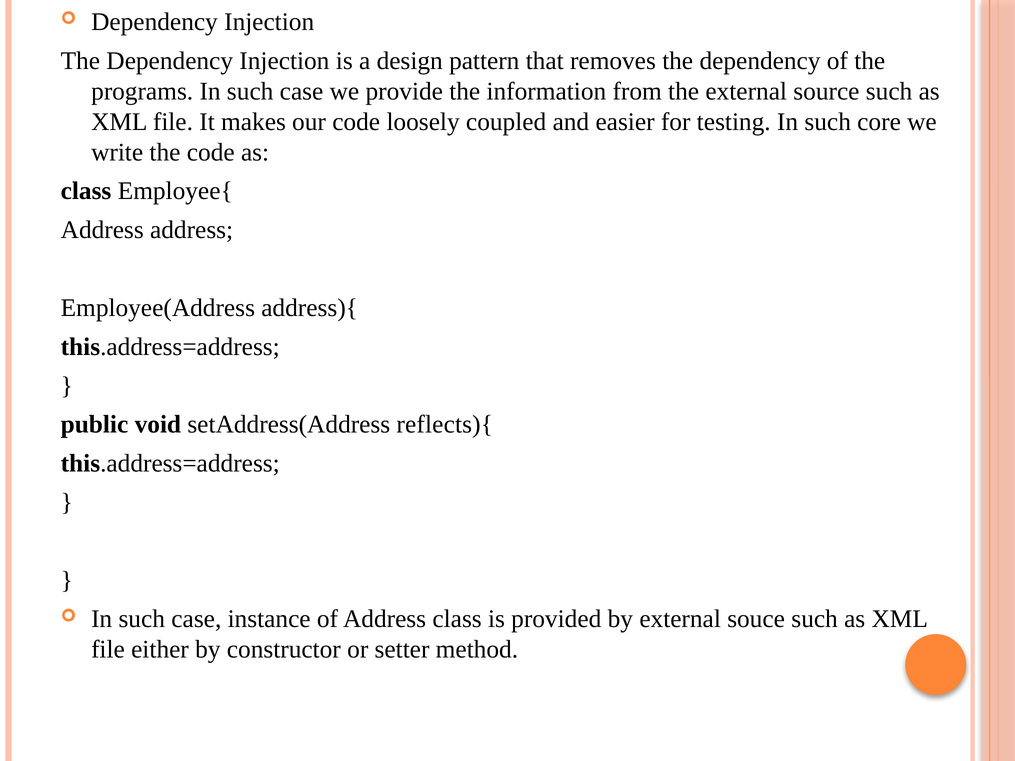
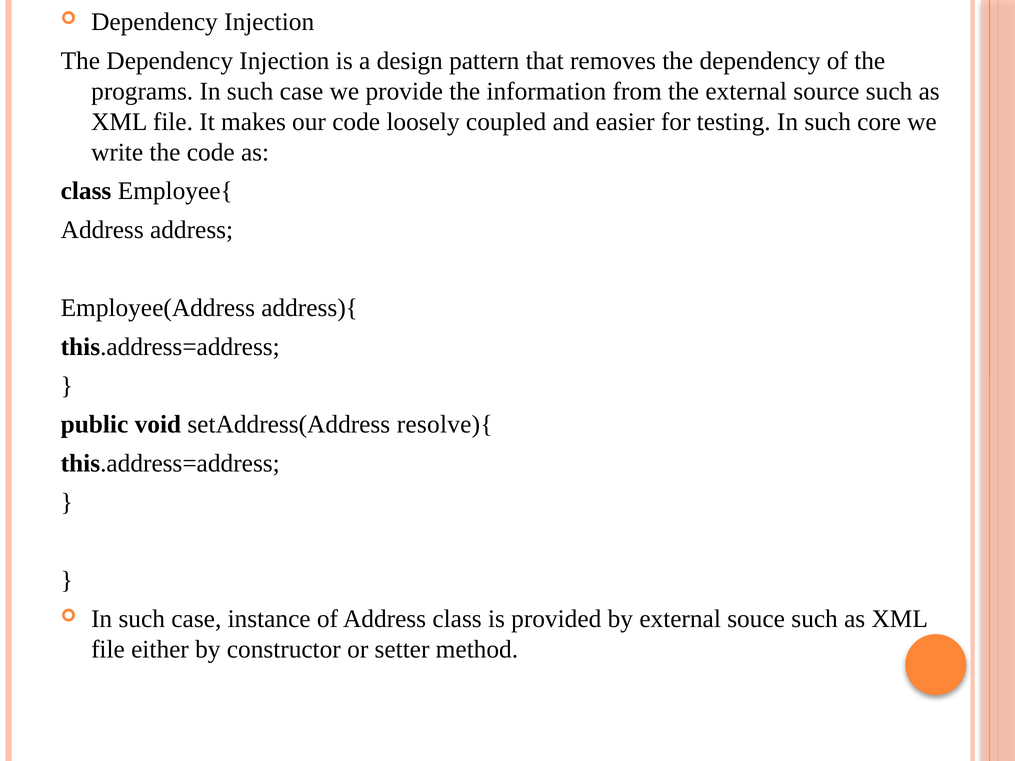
reflects){: reflects){ -> resolve){ (445, 425)
